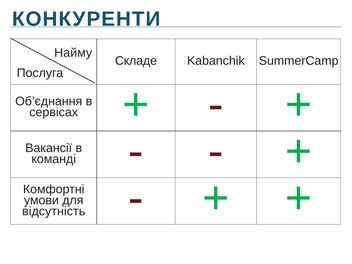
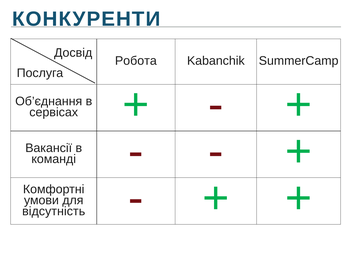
Найму: Найму -> Досвід (73, 53)
Складе: Складе -> Робота (136, 61)
